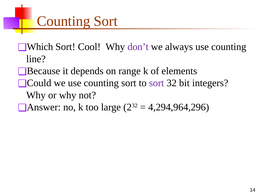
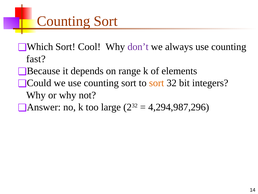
line: line -> fast (36, 59)
sort colour: purple -> orange (157, 83)
4,294,964,296: 4,294,964,296 -> 4,294,987,296 (179, 107)
